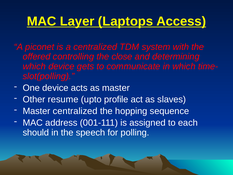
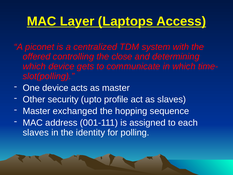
resume: resume -> security (63, 99)
Master centralized: centralized -> exchanged (75, 111)
should: should -> slaves (36, 132)
speech: speech -> identity (90, 132)
